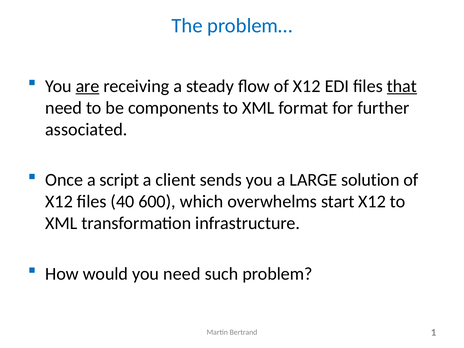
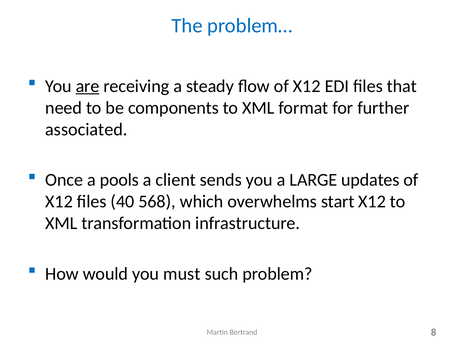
that underline: present -> none (402, 86)
script: script -> pools (119, 180)
solution: solution -> updates (370, 180)
600: 600 -> 568 (157, 202)
you need: need -> must (182, 274)
1: 1 -> 8 (434, 332)
